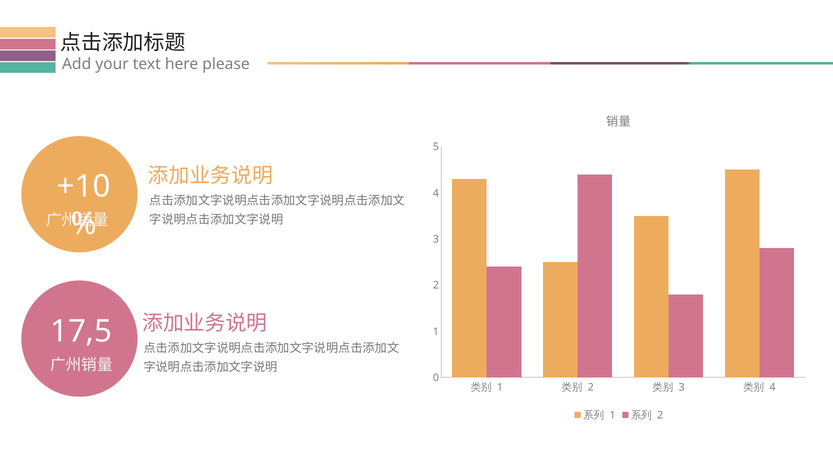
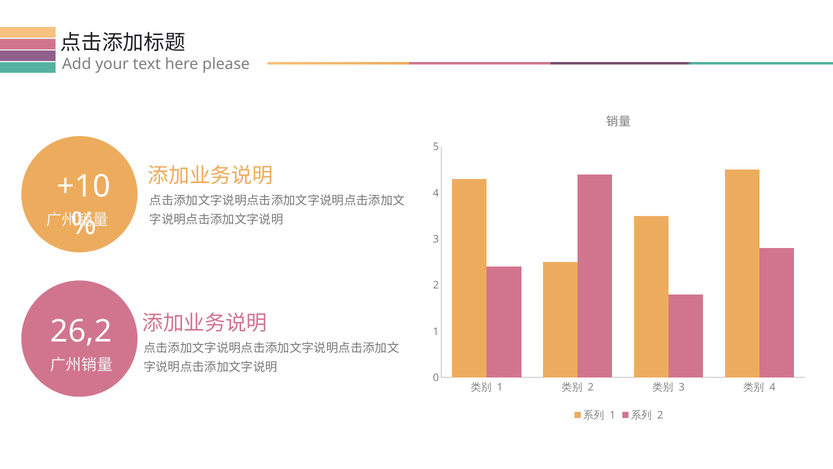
17,5: 17,5 -> 26,2 (81, 331)
